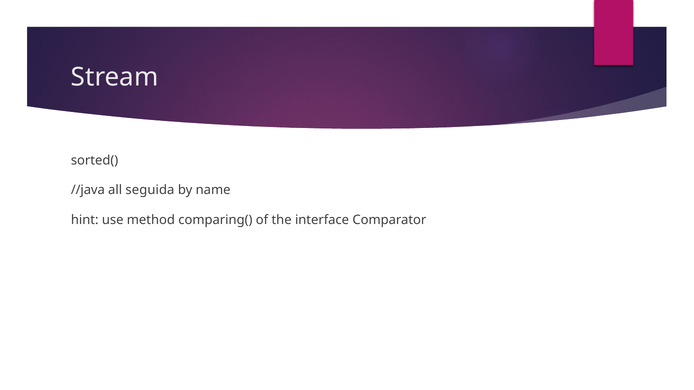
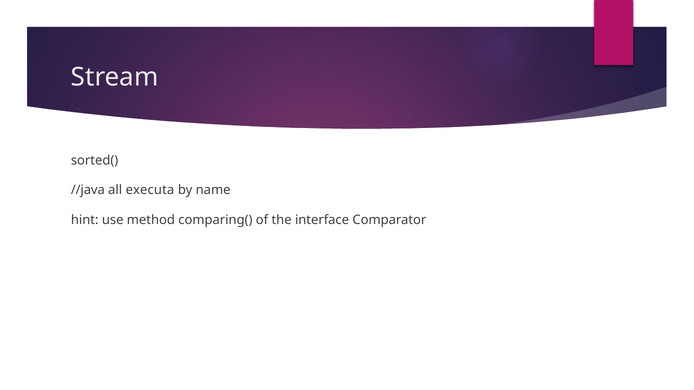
seguida: seguida -> executa (150, 190)
